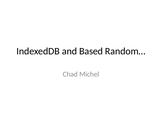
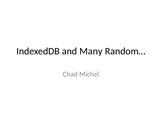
Based: Based -> Many (91, 51)
